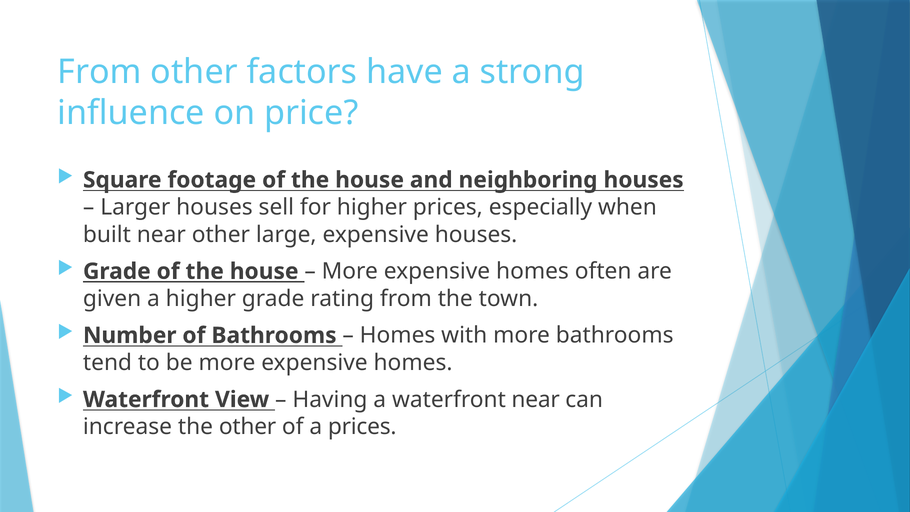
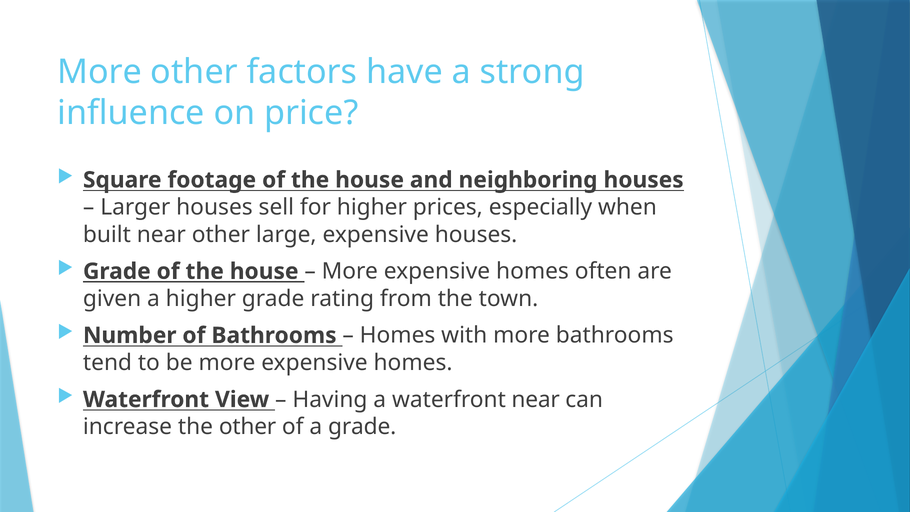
From: From -> More (100, 72)
a prices: prices -> grade (362, 427)
